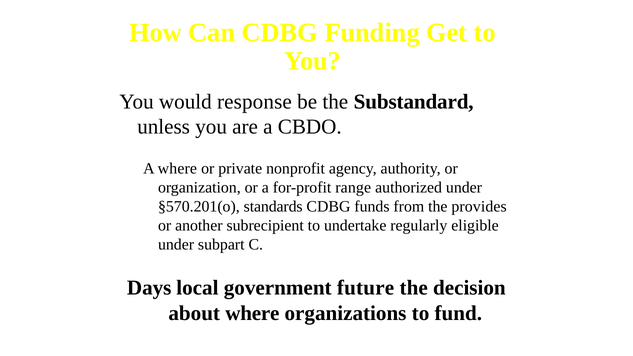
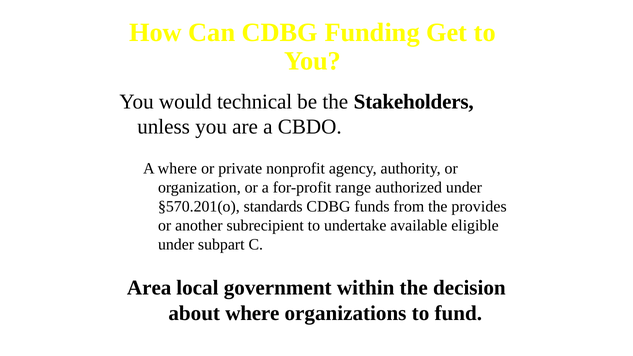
response: response -> technical (255, 102)
Substandard: Substandard -> Stakeholders (414, 102)
regularly: regularly -> available (419, 226)
Days: Days -> Area (149, 288)
future: future -> within (366, 288)
